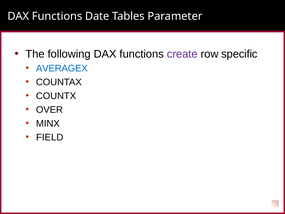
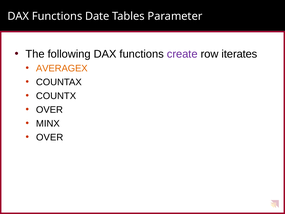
specific: specific -> iterates (239, 54)
AVERAGEX colour: blue -> orange (62, 68)
FIELD: FIELD -> OVER (50, 137)
